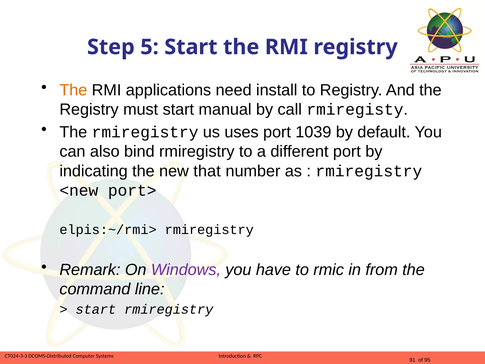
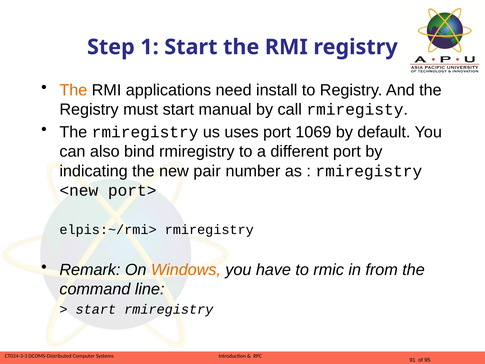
5: 5 -> 1 (150, 47)
1039: 1039 -> 1069 (313, 132)
that: that -> pair (207, 171)
Windows colour: purple -> orange (186, 270)
